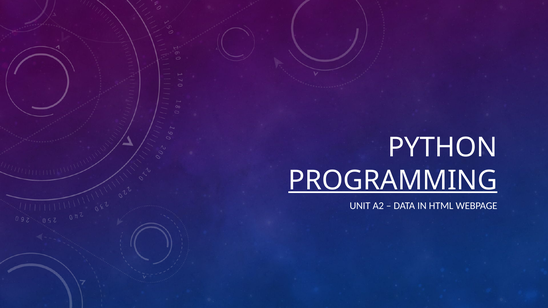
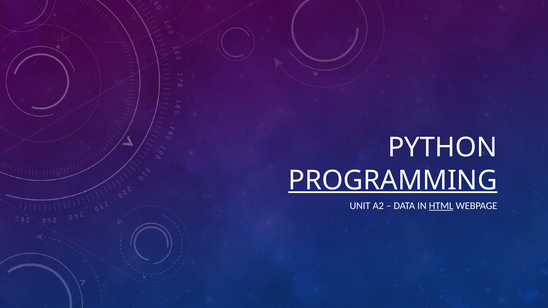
HTML underline: none -> present (441, 206)
